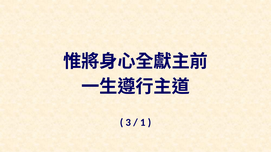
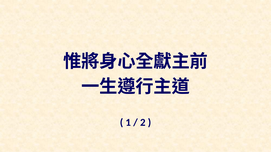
3: 3 -> 1 (128, 123)
1: 1 -> 2 (143, 123)
